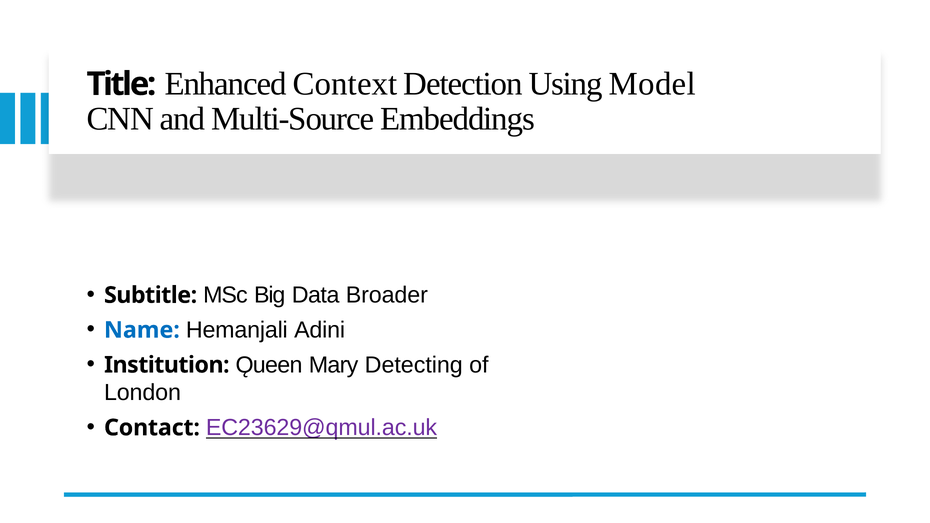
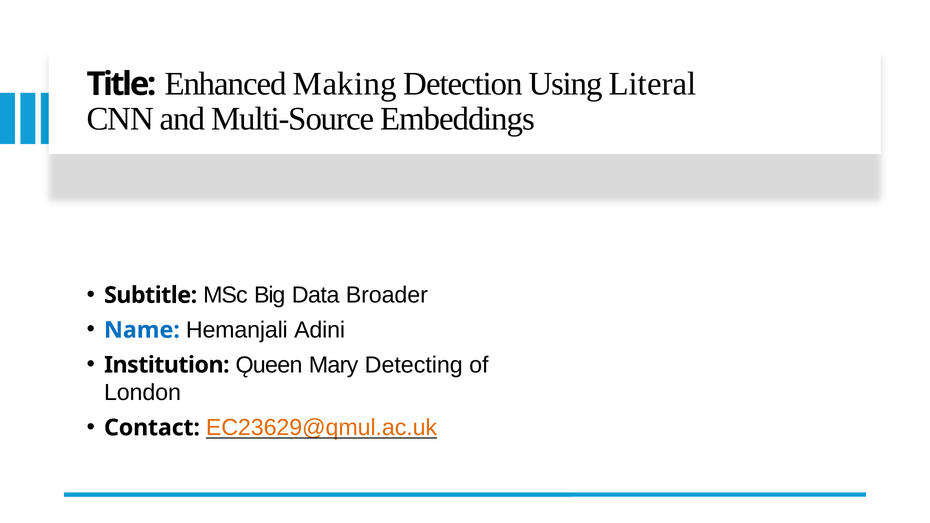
Context: Context -> Making (345, 84)
Model: Model -> Literal (653, 84)
EC23629@qmul.ac.uk colour: purple -> orange (321, 428)
